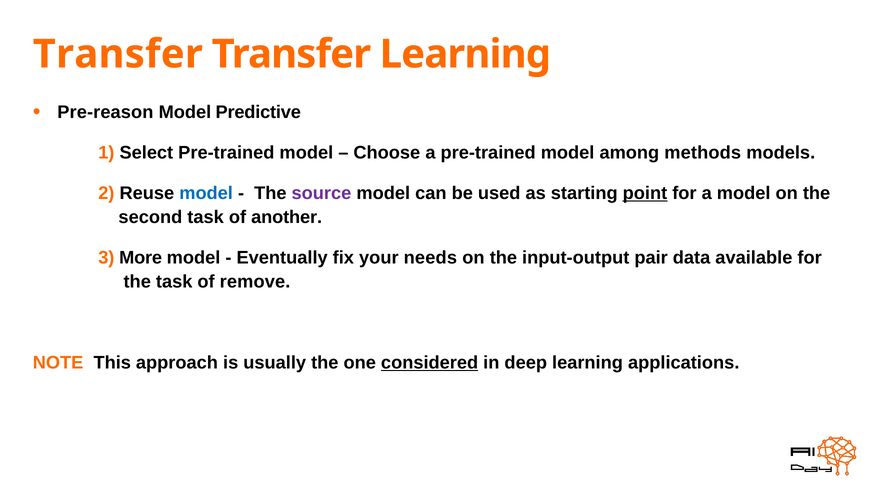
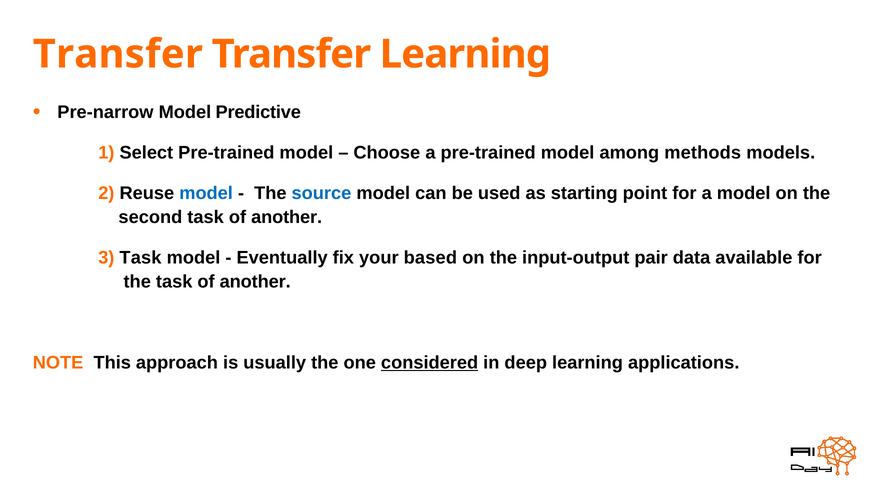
Pre-reason: Pre-reason -> Pre-narrow (105, 112)
source colour: purple -> blue (321, 193)
point underline: present -> none (645, 193)
3 More: More -> Task (140, 258)
needs: needs -> based (430, 258)
the task of remove: remove -> another (255, 282)
